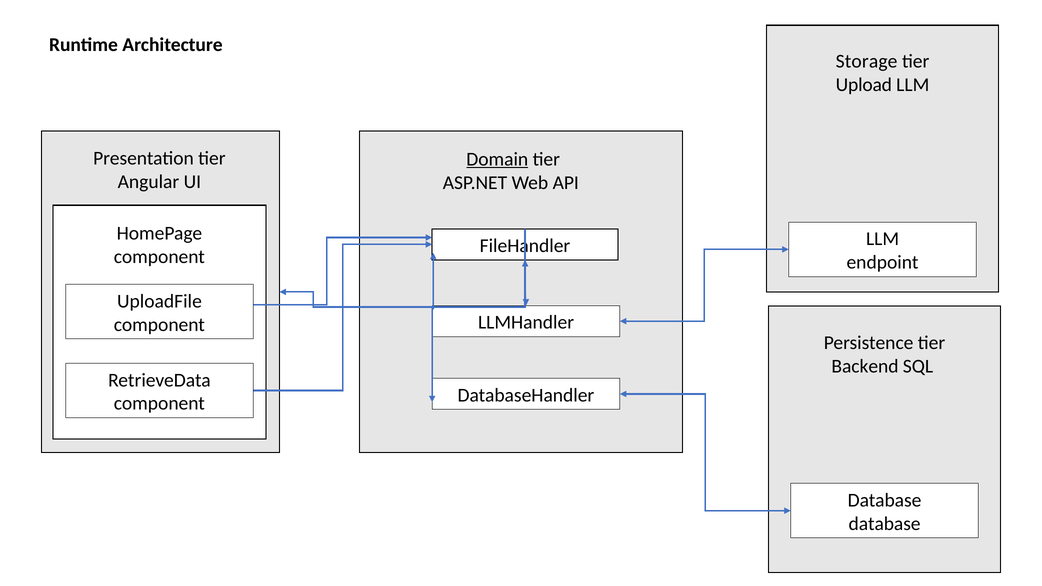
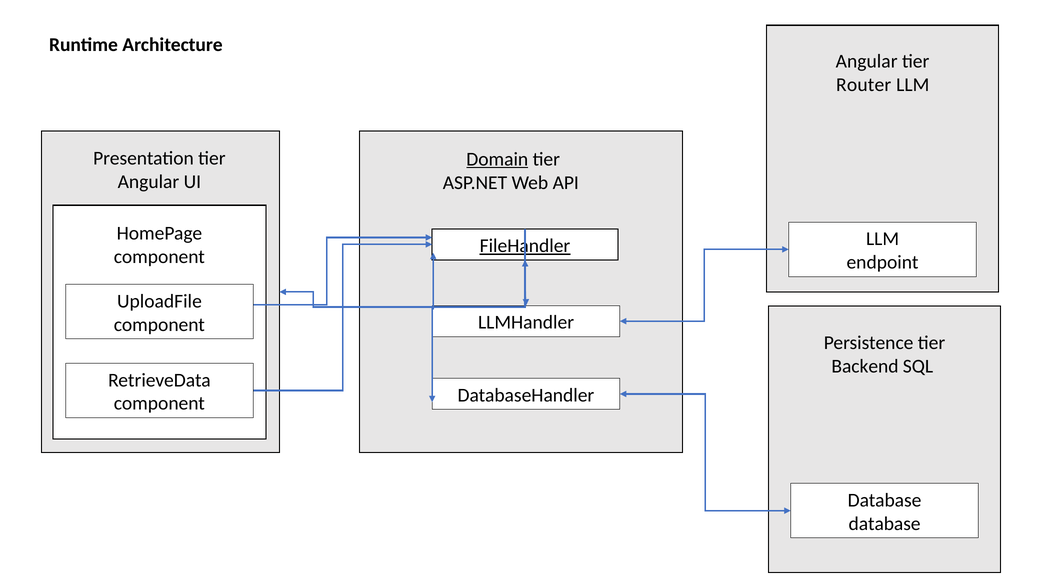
Storage: Storage -> Angular (867, 61)
Upload: Upload -> Router (864, 85)
FileHandler underline: none -> present (525, 246)
